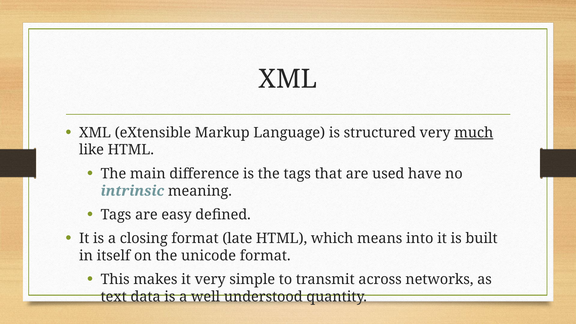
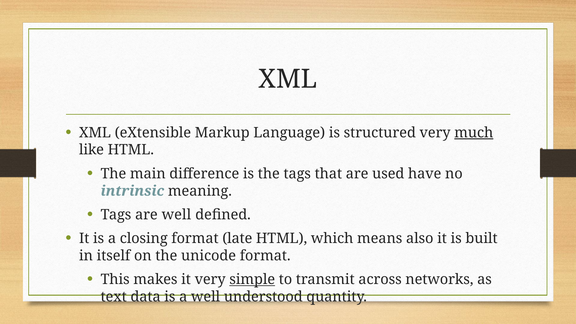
are easy: easy -> well (176, 215)
into: into -> also (420, 238)
simple underline: none -> present (252, 279)
